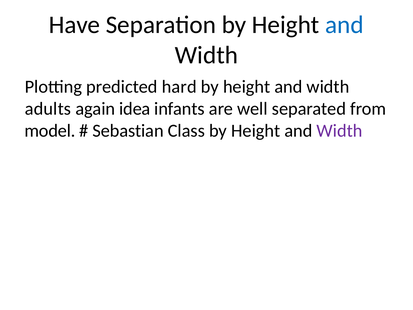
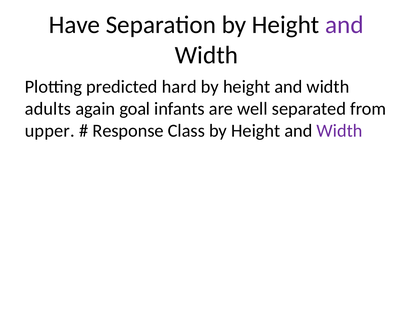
and colour: blue -> purple (344, 25)
idea: idea -> goal (135, 109)
model: model -> upper (50, 131)
Sebastian: Sebastian -> Response (128, 131)
